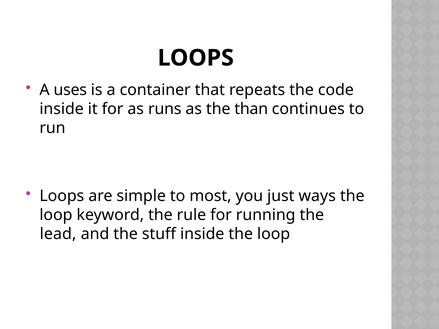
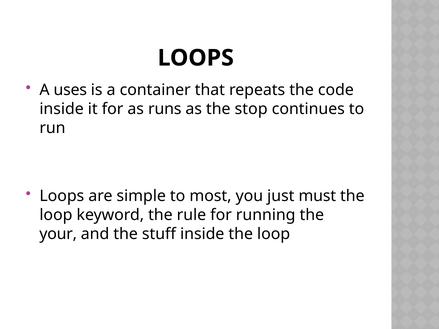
than: than -> stop (251, 109)
ways: ways -> must (317, 196)
lead: lead -> your (58, 234)
